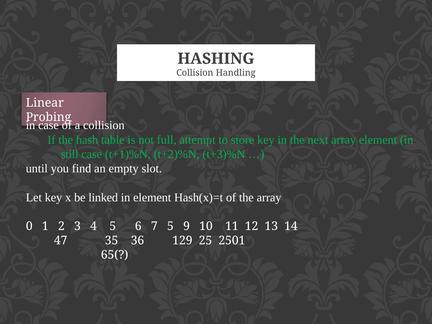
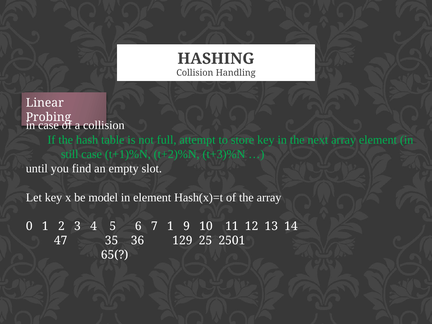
linked: linked -> model (103, 197)
7 5: 5 -> 1 (170, 226)
